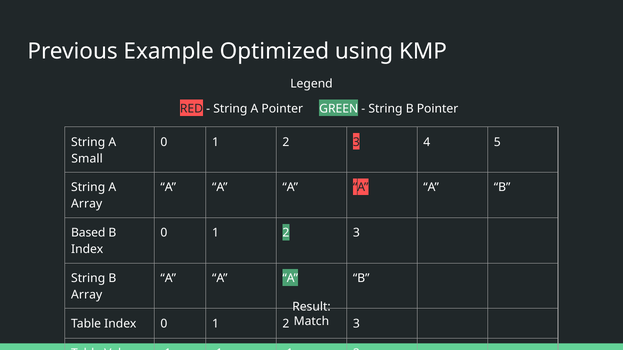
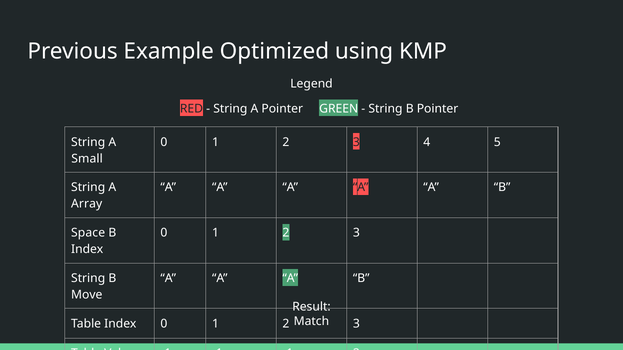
Based: Based -> Space (88, 233)
Array: Array -> Move (87, 295)
